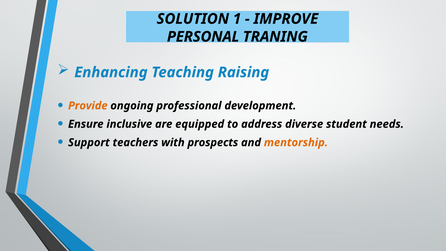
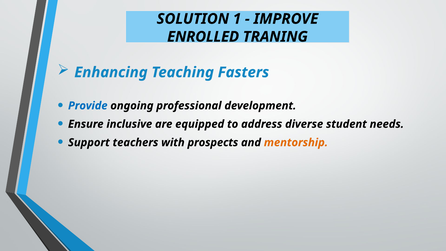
PERSONAL: PERSONAL -> ENROLLED (203, 37)
Raising: Raising -> Fasters (243, 72)
Provide colour: orange -> blue (88, 106)
